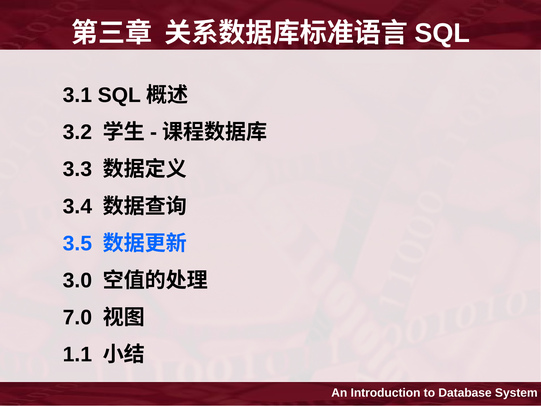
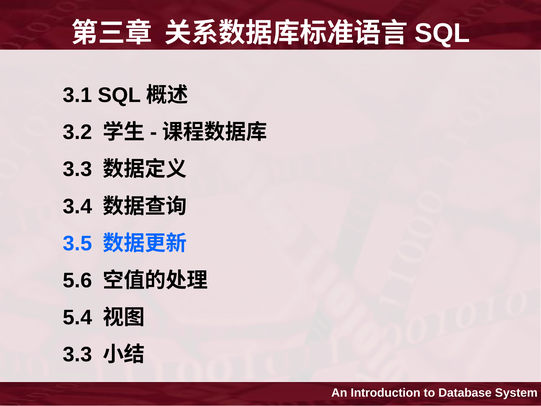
3.0: 3.0 -> 5.6 (77, 280)
7.0: 7.0 -> 5.4 (77, 317)
1.1: 1.1 -> 3.3 (77, 354)
